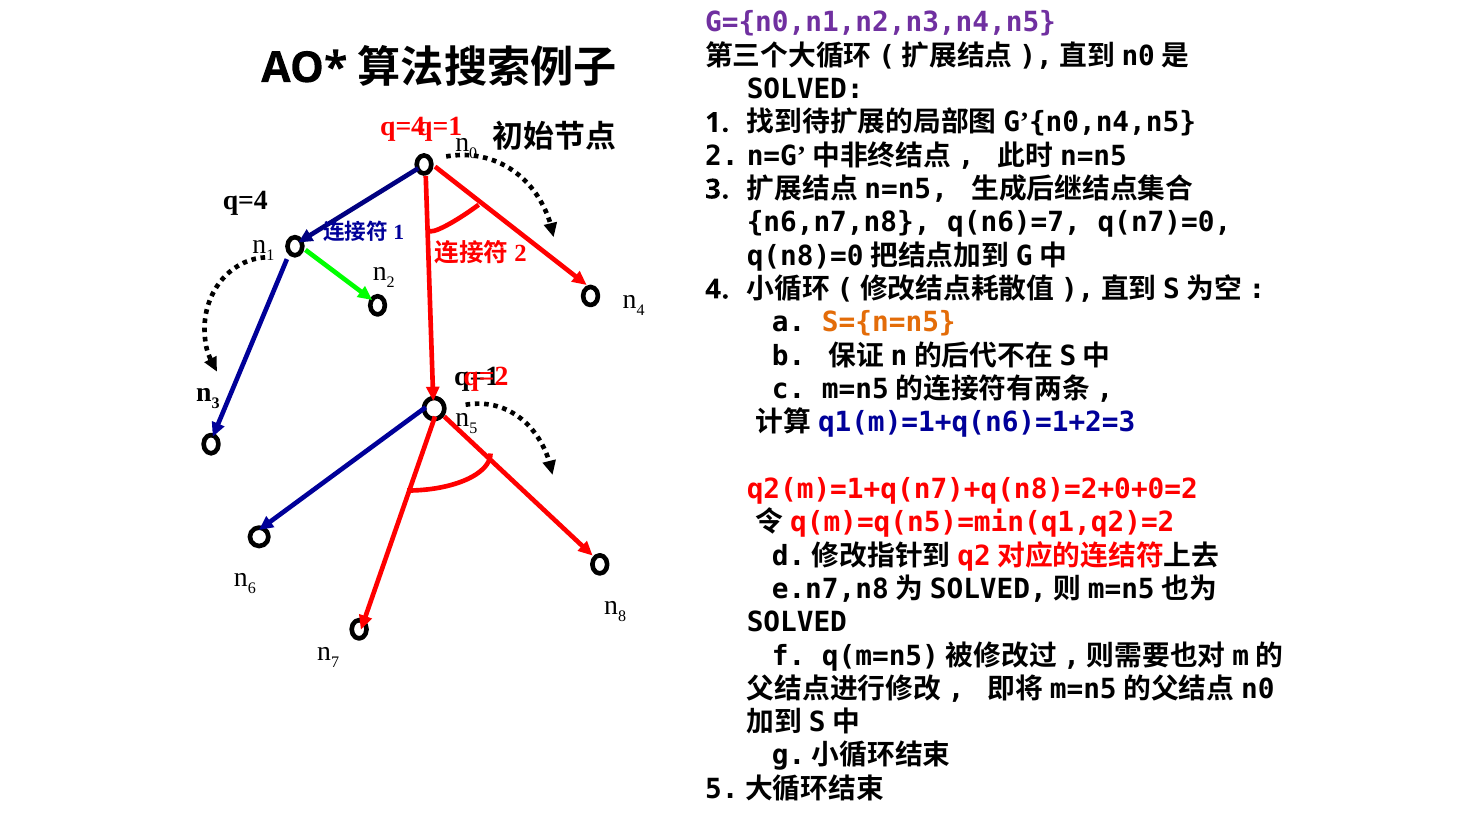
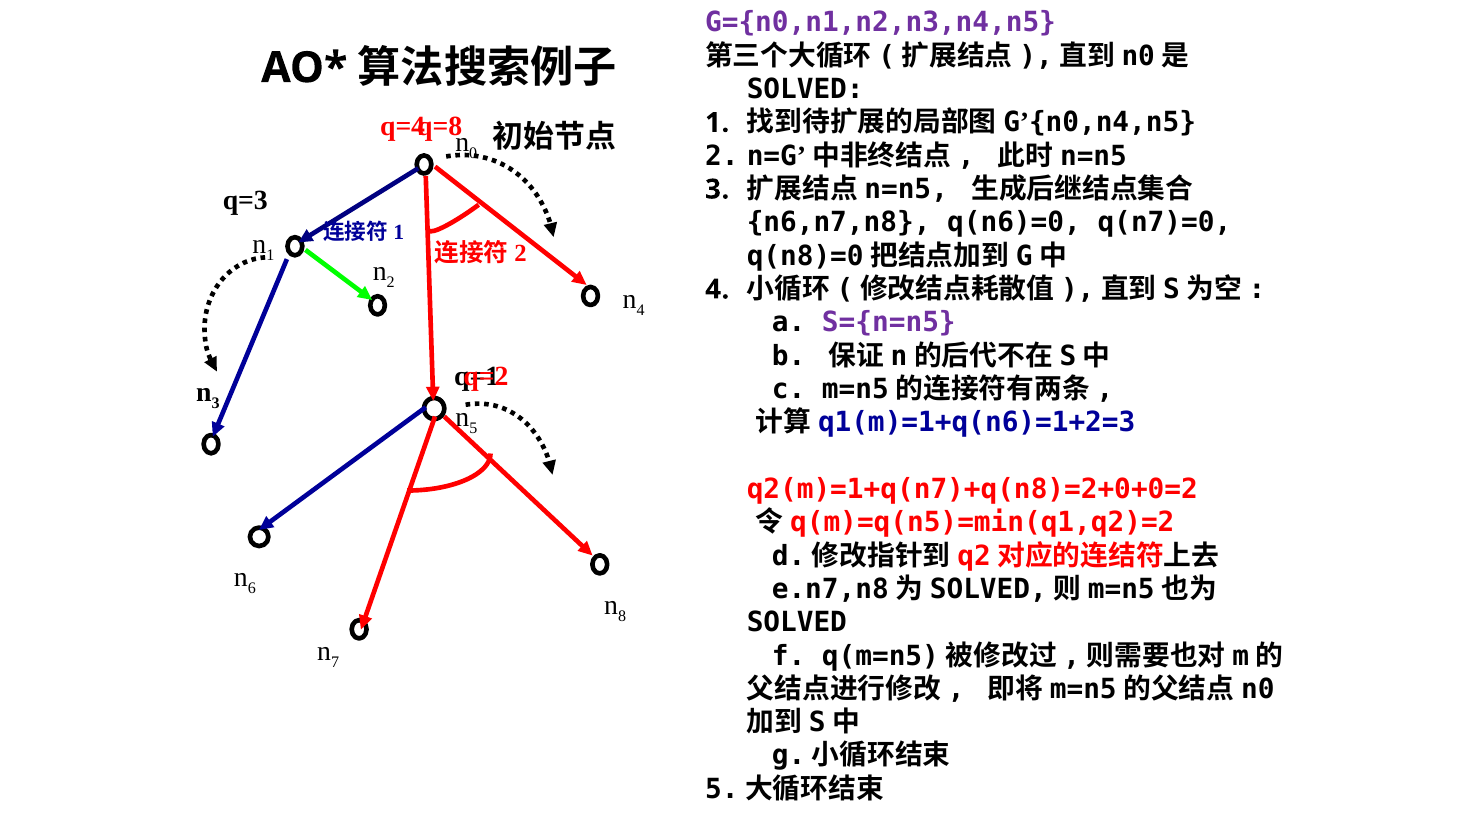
q=1: q=1 -> q=8 (440, 126)
q=4: q=4 -> q=3 (245, 200)
q(n6)=7: q(n6)=7 -> q(n6)=0 (1014, 223)
S={n=n5 colour: orange -> purple (889, 323)
